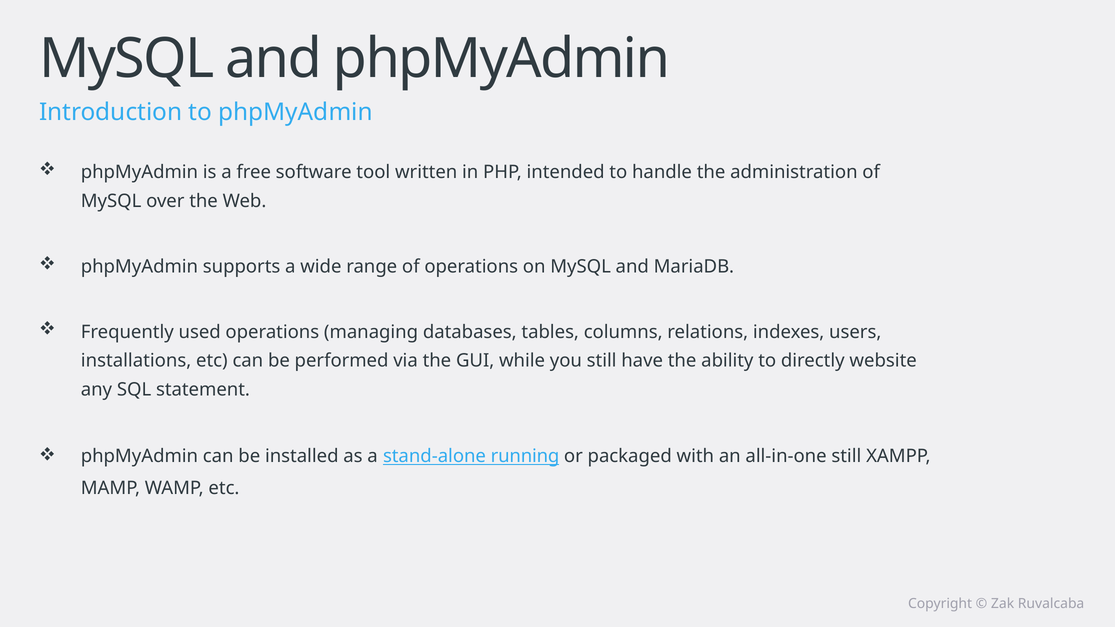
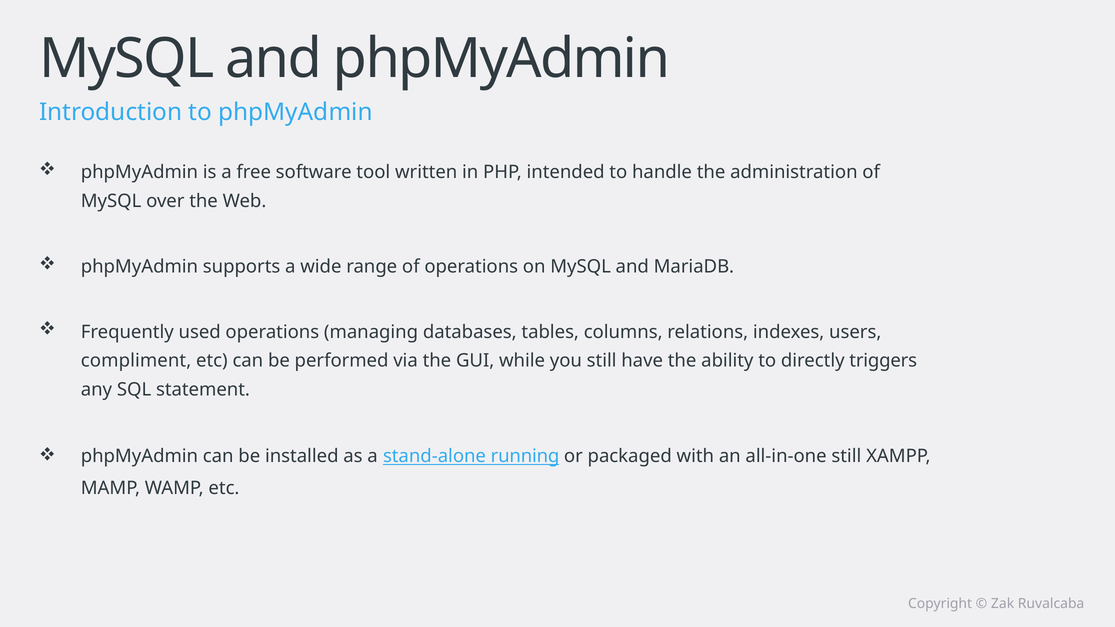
installations: installations -> compliment (136, 361)
website: website -> triggers (883, 361)
